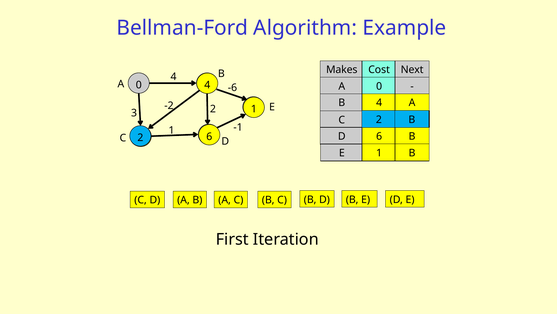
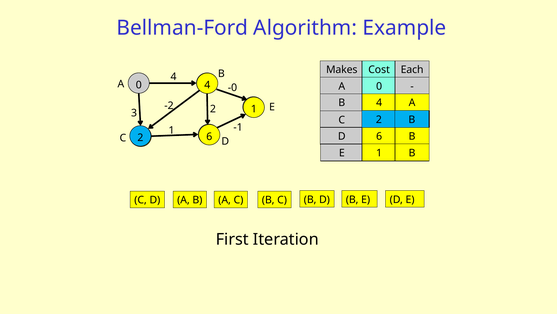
Next: Next -> Each (412, 70)
-6: -6 -> -0 (232, 88)
